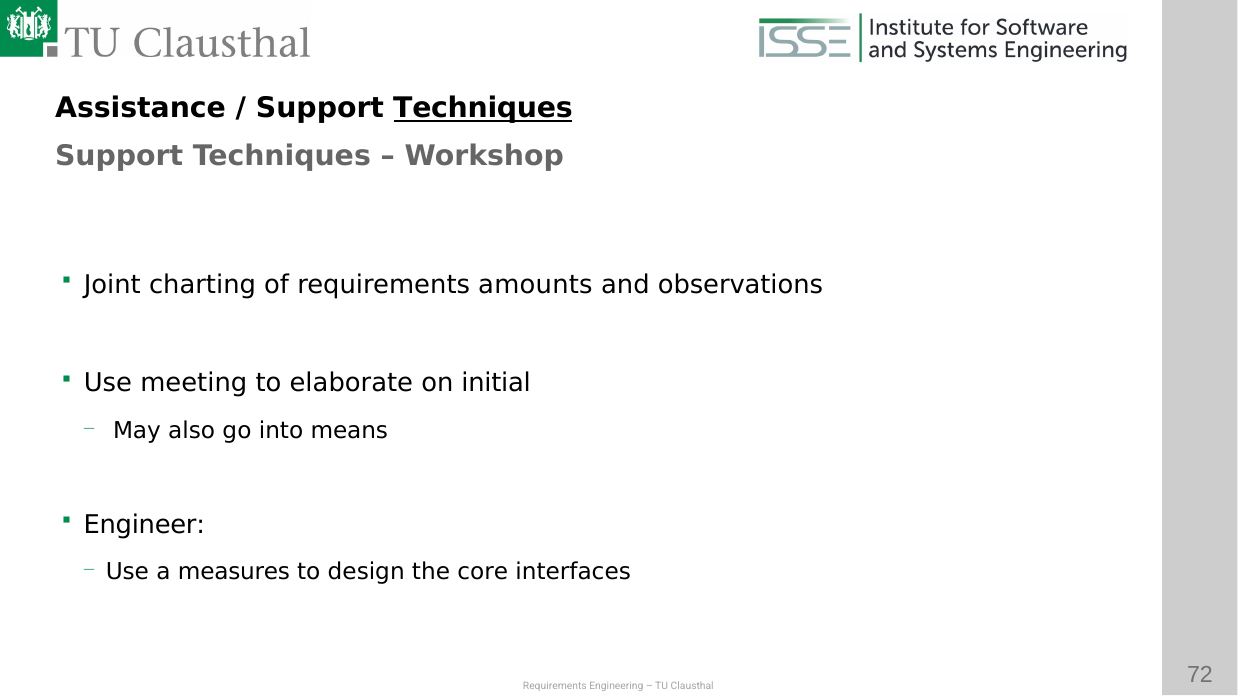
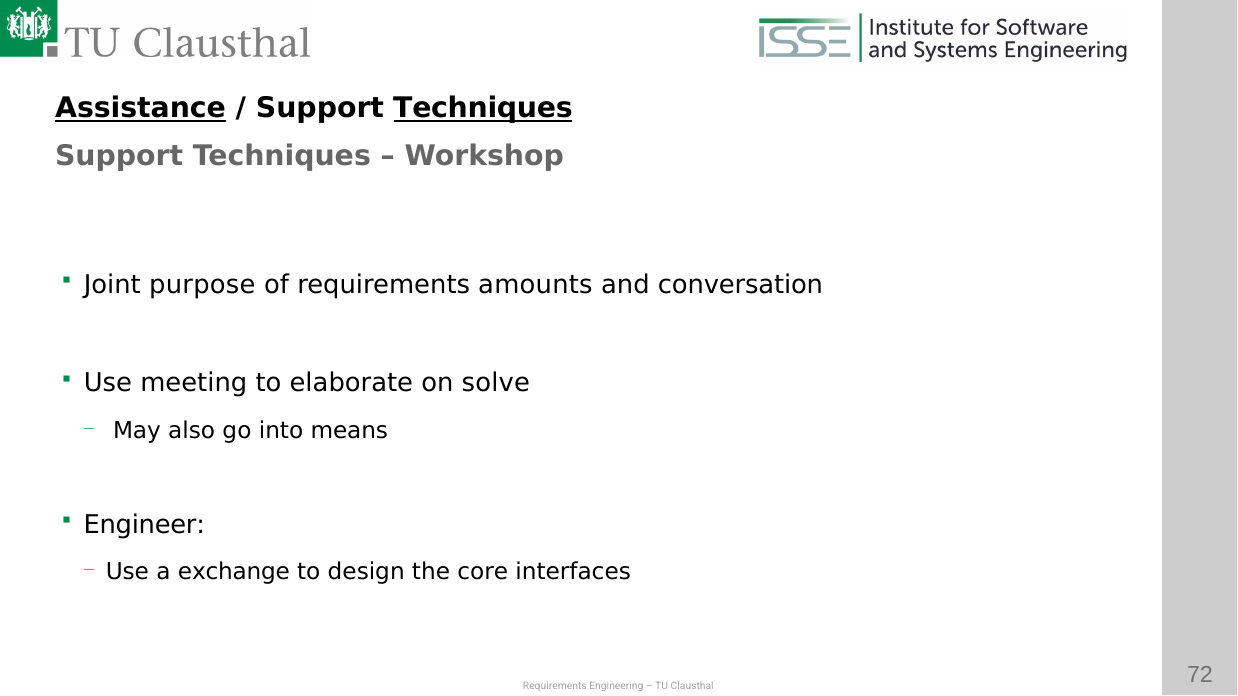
Assistance underline: none -> present (141, 109)
charting: charting -> purpose (202, 285)
observations: observations -> conversation (740, 285)
initial: initial -> solve (496, 383)
measures: measures -> exchange (234, 572)
